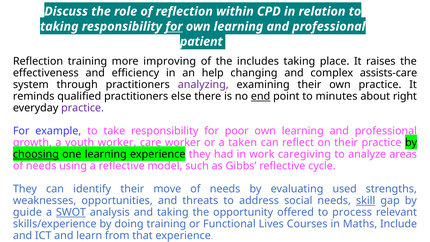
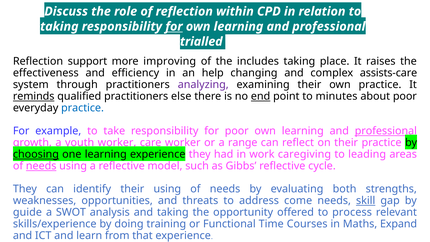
patient: patient -> trialled (201, 42)
Reflection training: training -> support (87, 61)
reminds underline: none -> present (34, 96)
about right: right -> poor (405, 96)
practice colour: purple -> blue (83, 108)
professional underline: none -> present (386, 131)
taken: taken -> range (243, 143)
analyze: analyze -> leading (367, 154)
needs underline: none -> present (41, 166)
their move: move -> using (167, 189)
used: used -> both (345, 189)
social: social -> come (298, 201)
SWOT underline: present -> none (71, 212)
Lives: Lives -> Time (271, 224)
Include: Include -> Expand (399, 224)
